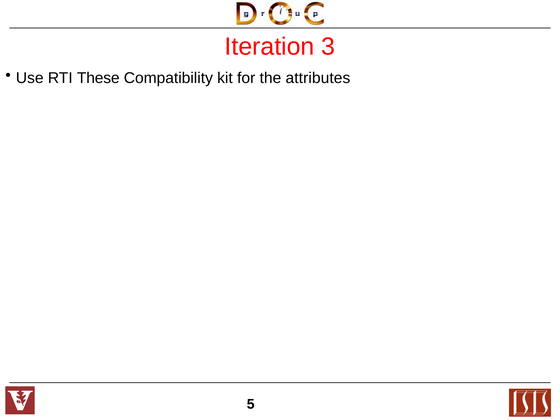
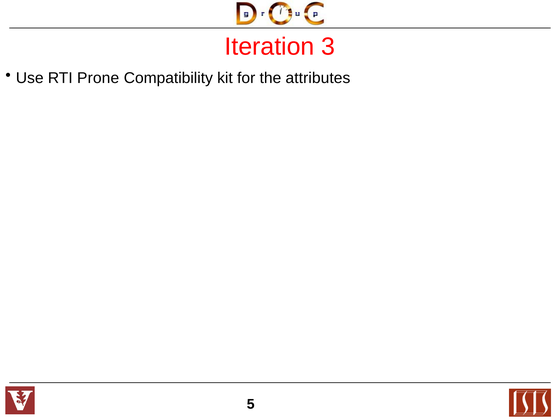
These: These -> Prone (98, 78)
